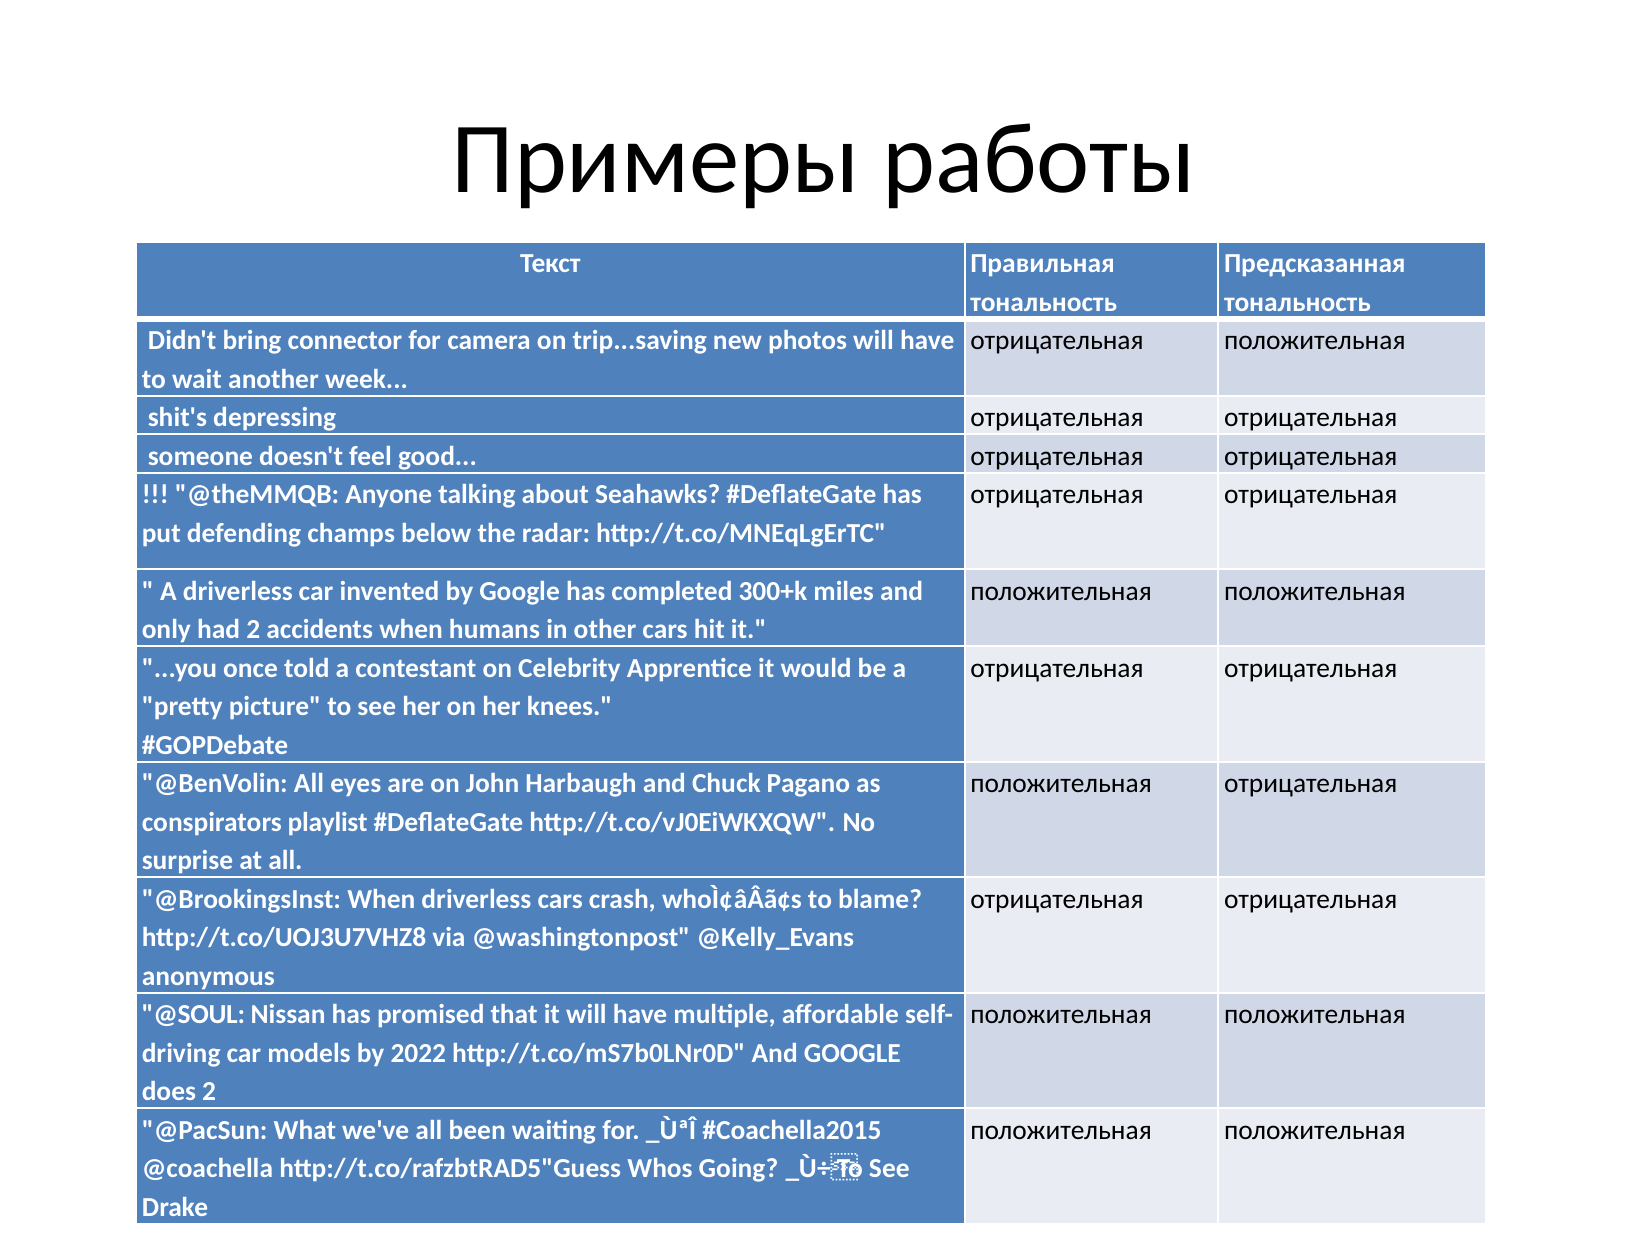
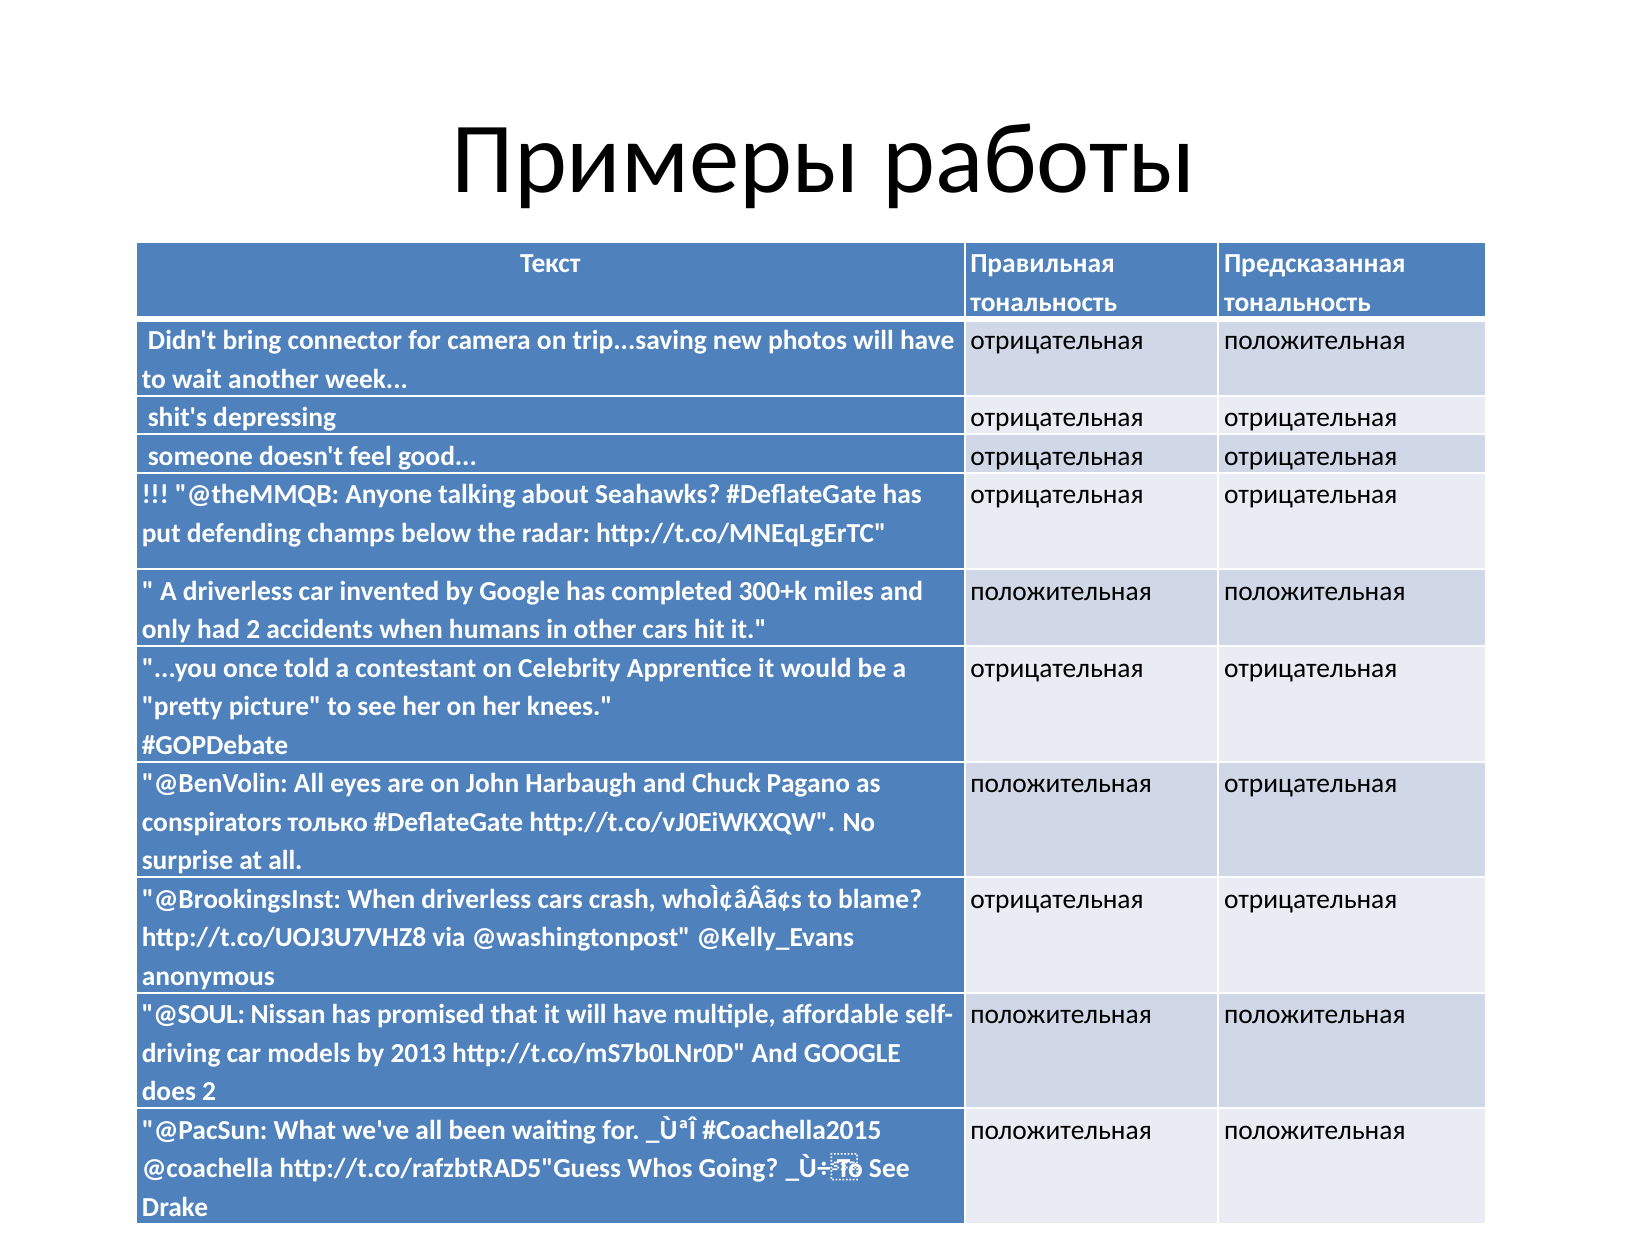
playlist: playlist -> только (328, 822)
2022: 2022 -> 2013 (418, 1053)
